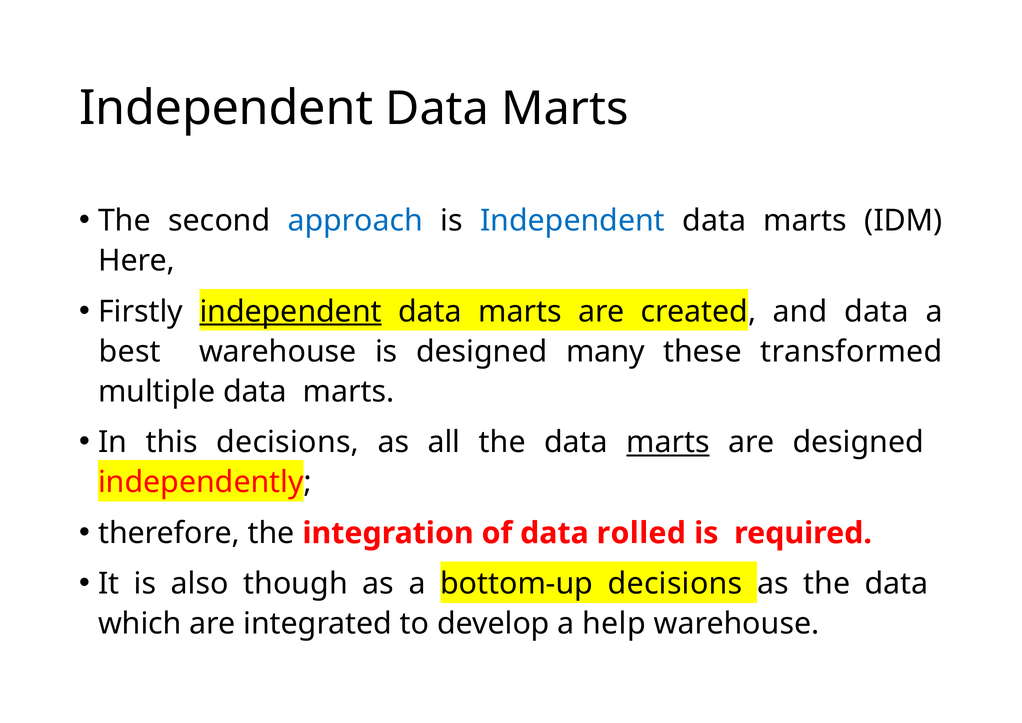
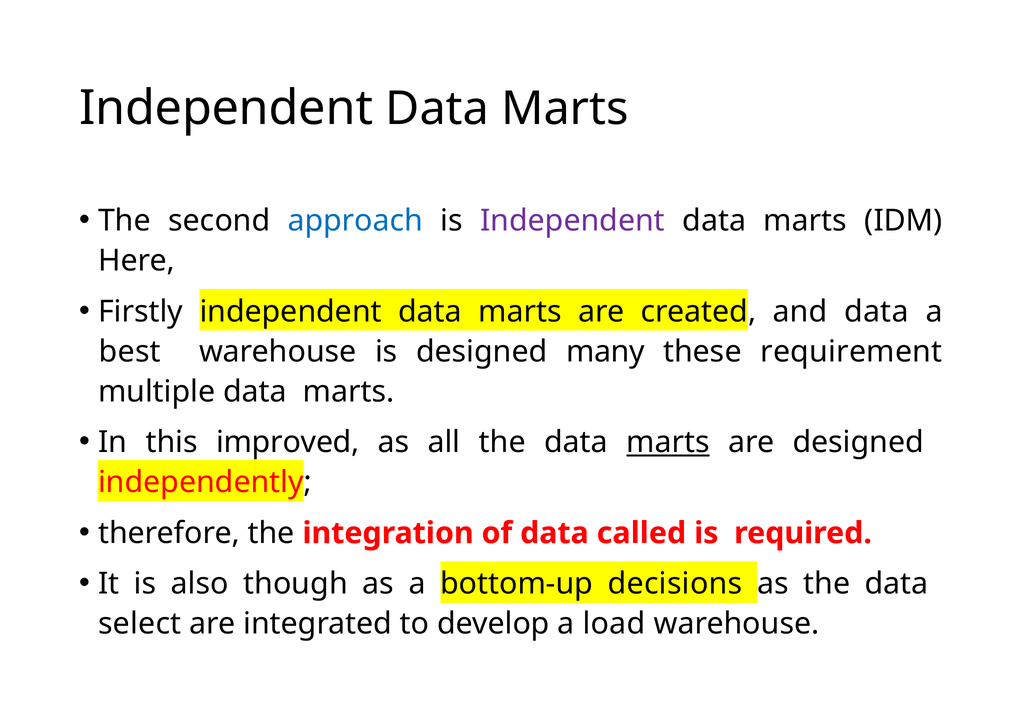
Independent colour: blue -> purple (573, 221)
independent underline: present -> none (291, 312)
transformed: transformed -> requirement (851, 352)
decisions: decisions -> improved (288, 442)
rolled: rolled -> called (641, 533)
which: which -> select (140, 624)
help: help -> load (614, 624)
